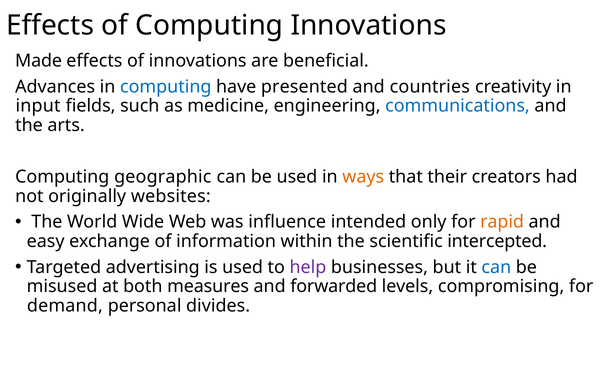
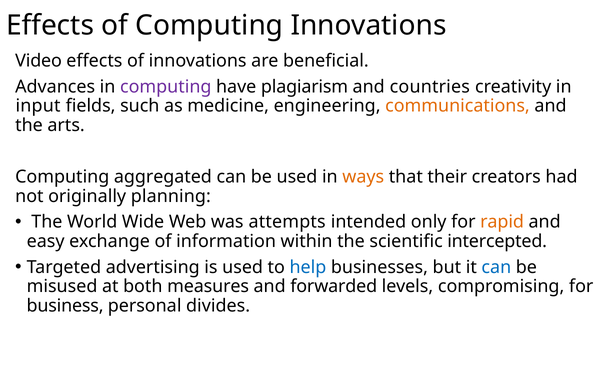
Made: Made -> Video (39, 61)
computing colour: blue -> purple (166, 87)
presented: presented -> plagiarism (305, 87)
communications colour: blue -> orange (457, 106)
geographic: geographic -> aggregated (163, 177)
websites: websites -> planning (171, 196)
influence: influence -> attempts (287, 222)
help colour: purple -> blue (308, 267)
demand: demand -> business (65, 306)
